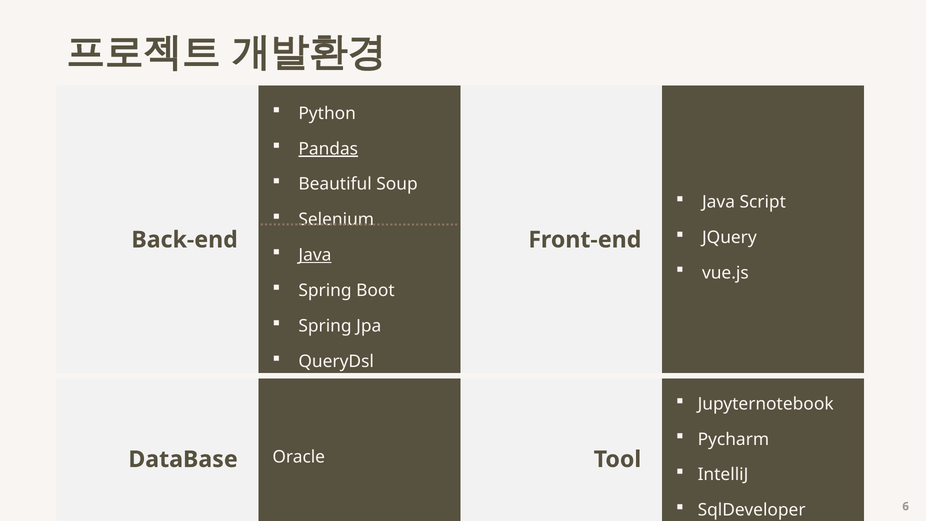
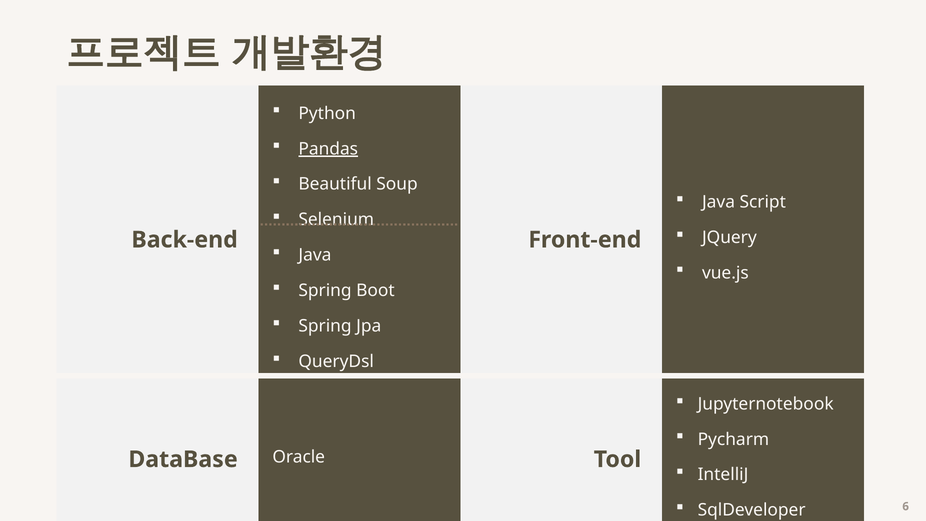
Java underline: present -> none (315, 255)
